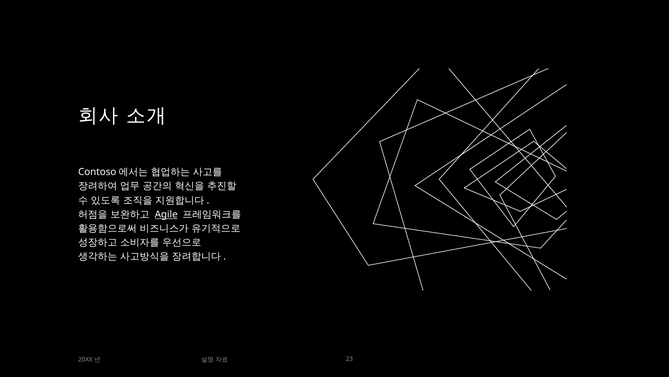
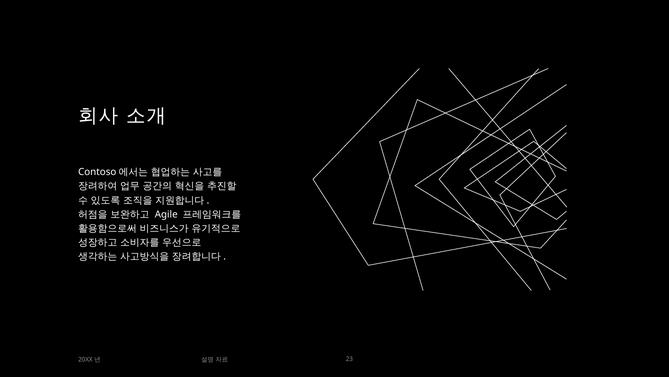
Agile underline: present -> none (166, 214)
